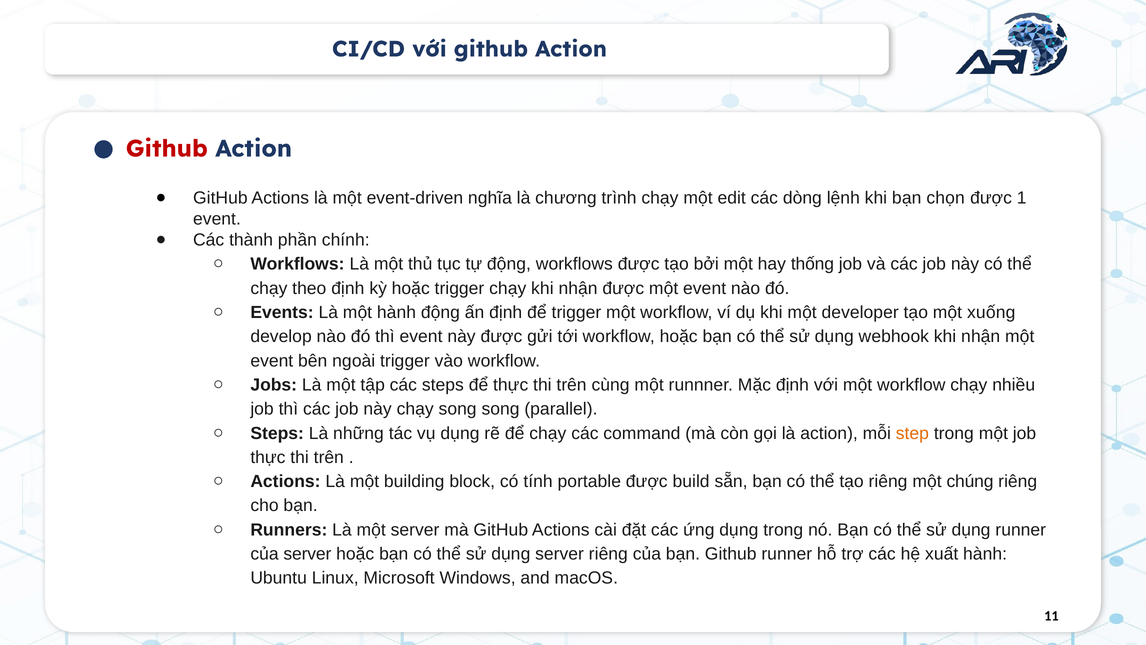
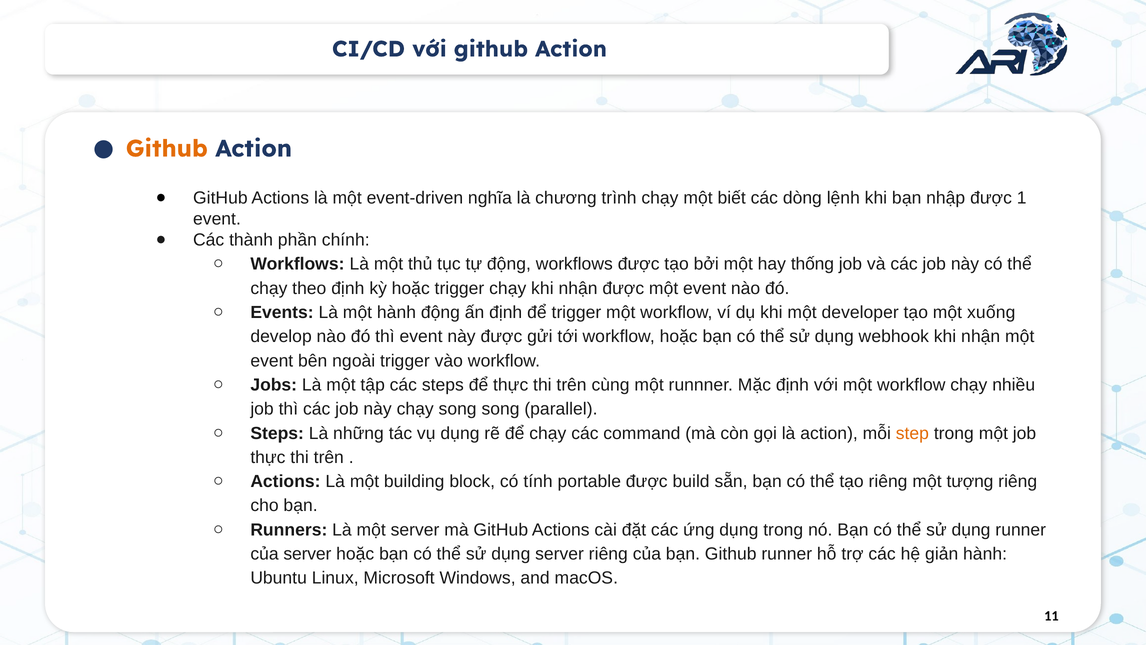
Github colour: red -> orange (167, 149)
edit: edit -> biết (732, 198)
chọn: chọn -> nhập (946, 198)
chúng: chúng -> tượng (970, 481)
xuất: xuất -> giản (942, 554)
